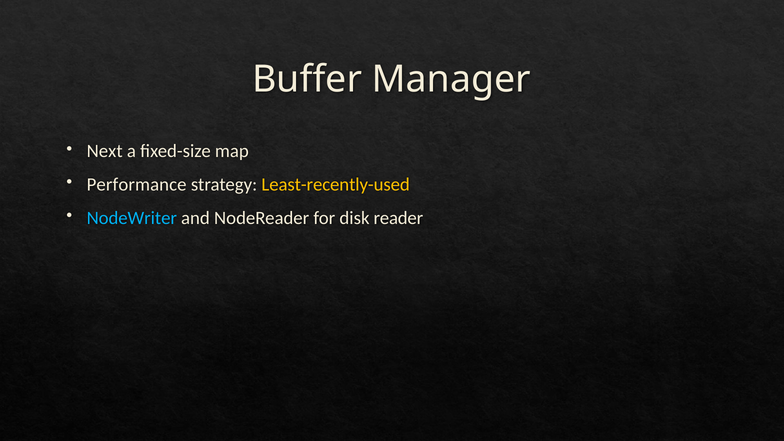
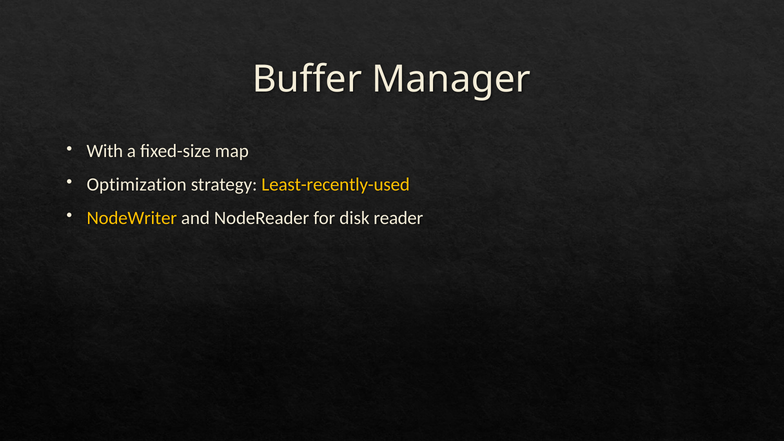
Next: Next -> With (105, 151)
Performance: Performance -> Optimization (137, 185)
NodeWriter colour: light blue -> yellow (132, 218)
